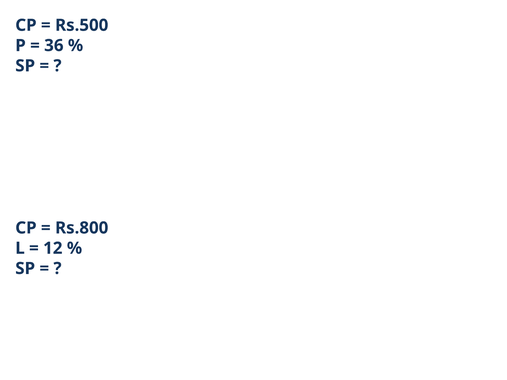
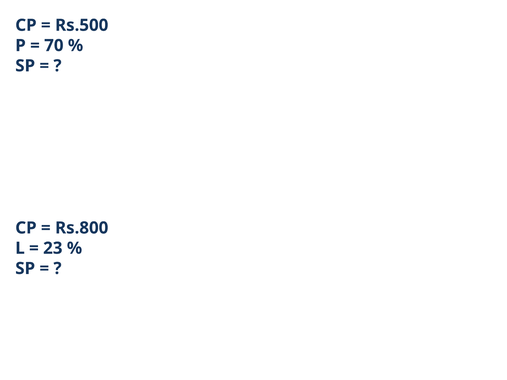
36: 36 -> 70 (54, 46)
12: 12 -> 23 (53, 248)
